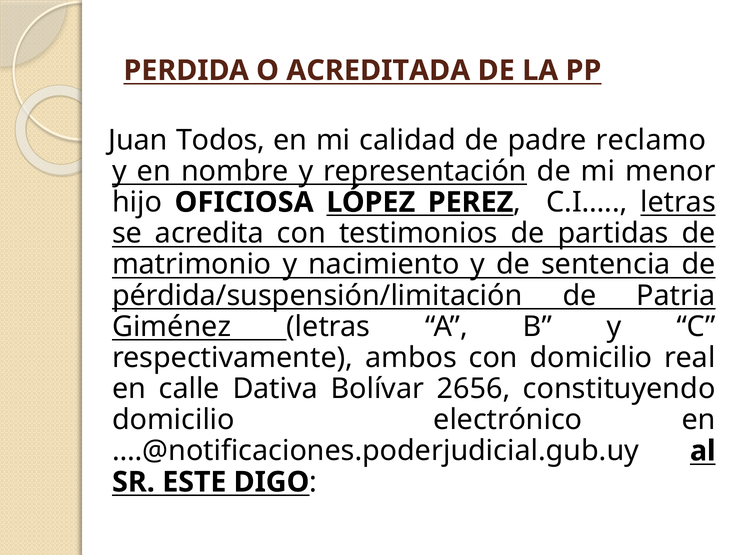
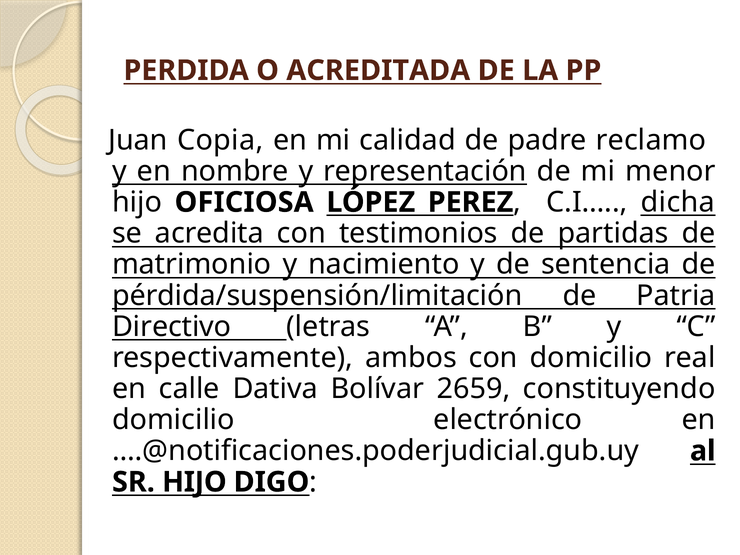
Todos: Todos -> Copia (220, 140)
C.I… letras: letras -> dicha (678, 202)
Giménez: Giménez -> Directivo (172, 327)
2656: 2656 -> 2659 (474, 389)
SR ESTE: ESTE -> HIJO (194, 482)
